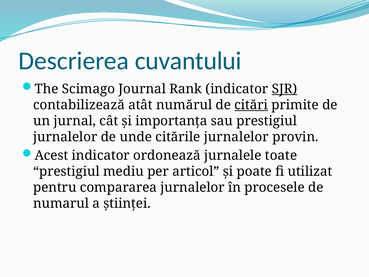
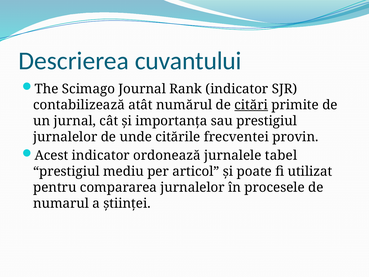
SJR underline: present -> none (284, 89)
citările jurnalelor: jurnalelor -> frecventei (236, 137)
toate: toate -> tabel (281, 155)
